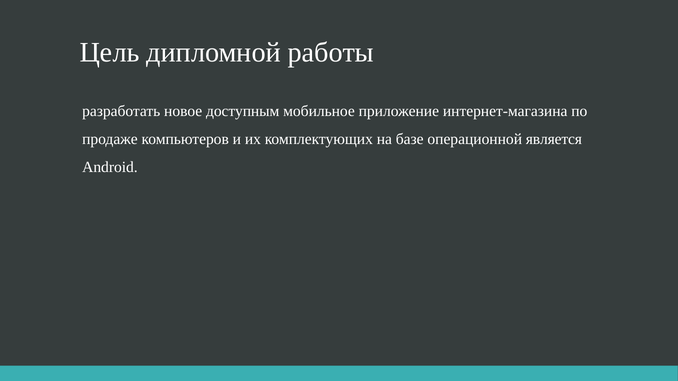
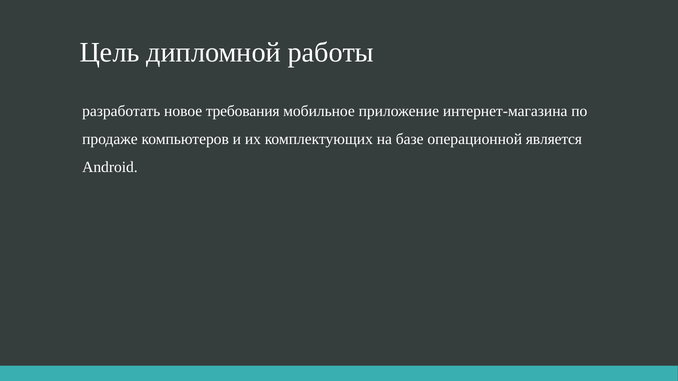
доступным: доступным -> требования (243, 111)
